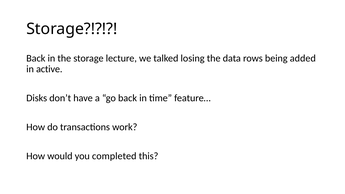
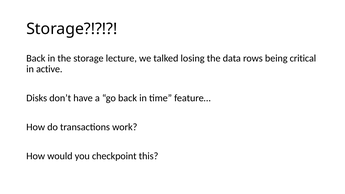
added: added -> critical (303, 58)
completed: completed -> checkpoint (114, 156)
